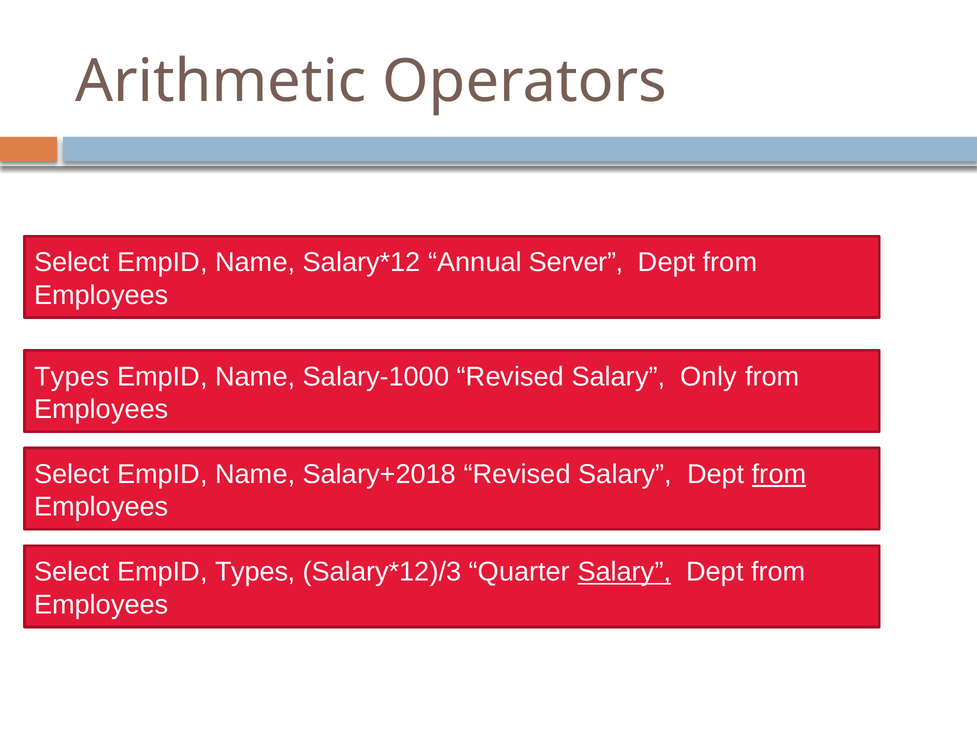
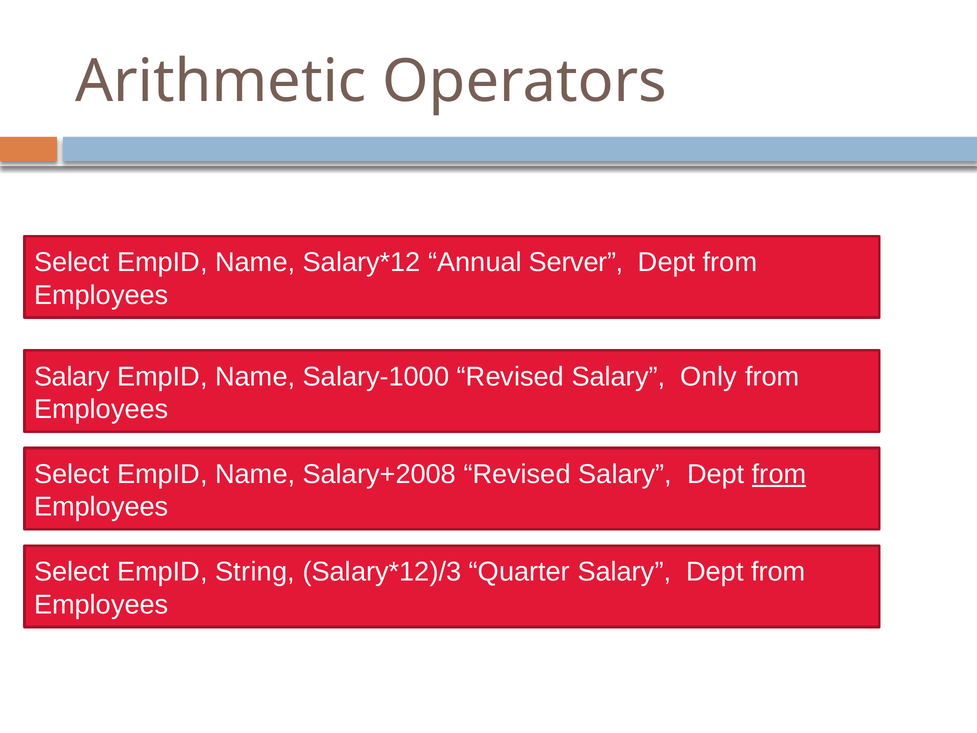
Types: Types -> Salary (72, 376)
Salary+2018: Salary+2018 -> Salary+2008 (379, 474)
EmpID Types: Types -> String (255, 572)
Salary underline: present -> none (624, 572)
